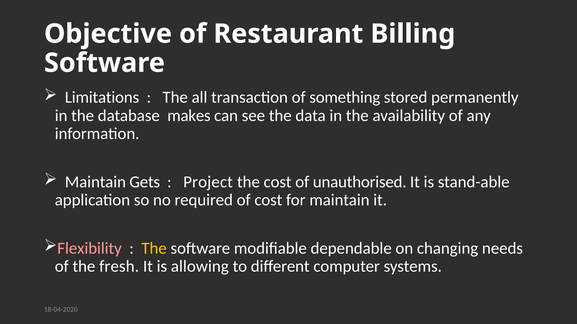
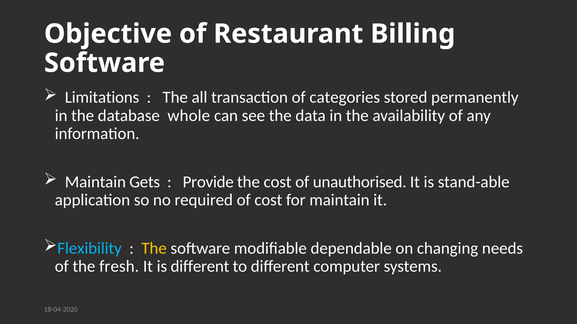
something: something -> categories (345, 98)
makes: makes -> whole (189, 116)
Project: Project -> Provide (208, 182)
Flexibility colour: pink -> light blue (90, 249)
is allowing: allowing -> different (200, 267)
